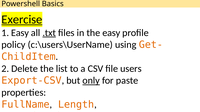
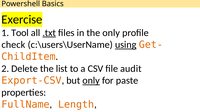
Exercise underline: present -> none (22, 20)
1 Easy: Easy -> Tool (20, 33)
the easy: easy -> only (111, 33)
policy: policy -> check (13, 45)
using underline: none -> present (126, 45)
users: users -> audit (131, 69)
